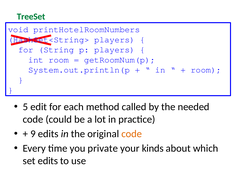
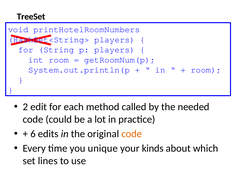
TreeSet colour: green -> black (31, 17)
5: 5 -> 2 (25, 107)
9: 9 -> 6 (33, 134)
private: private -> unique (103, 149)
set edits: edits -> lines (48, 161)
